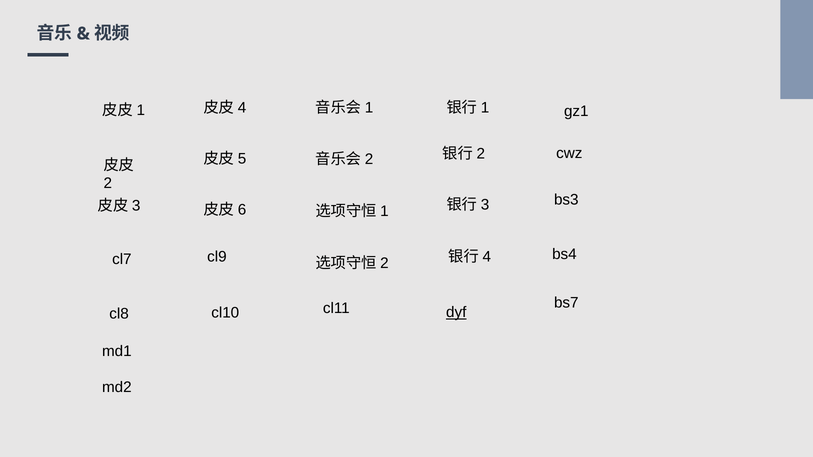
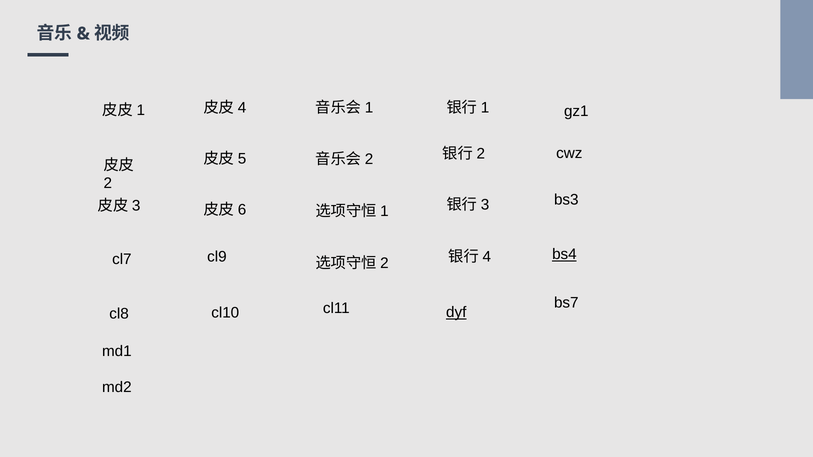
bs4 underline: none -> present (564, 255)
